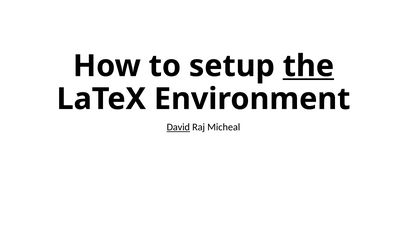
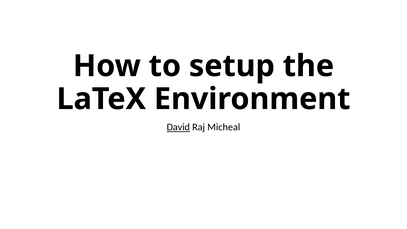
the underline: present -> none (308, 66)
